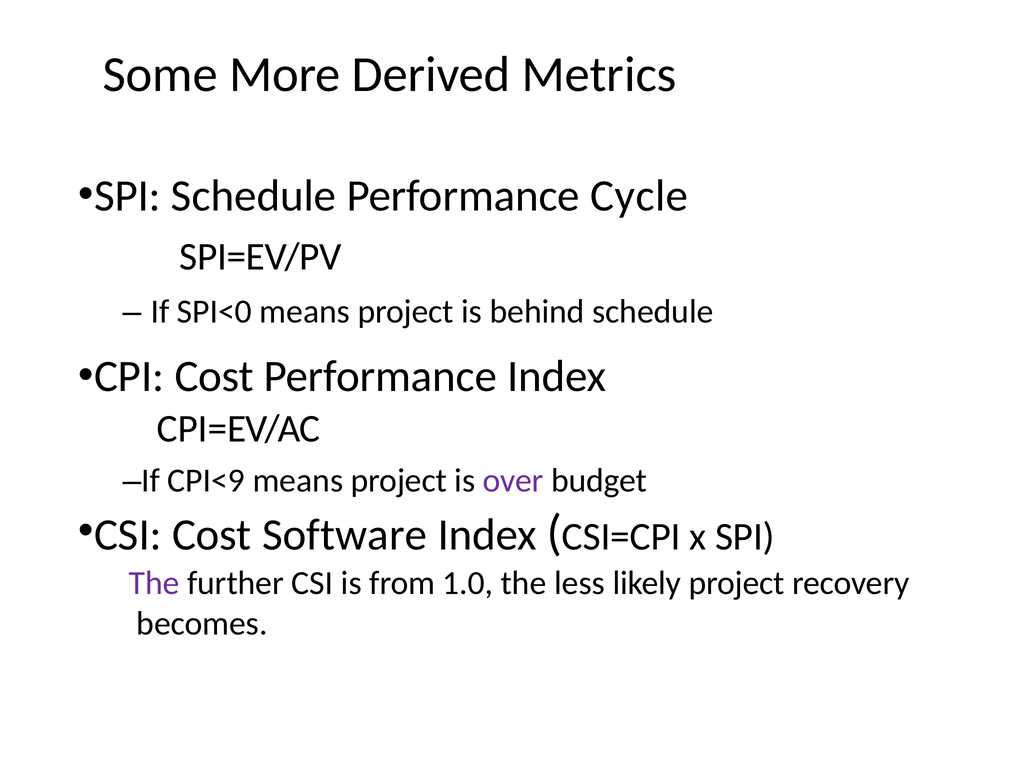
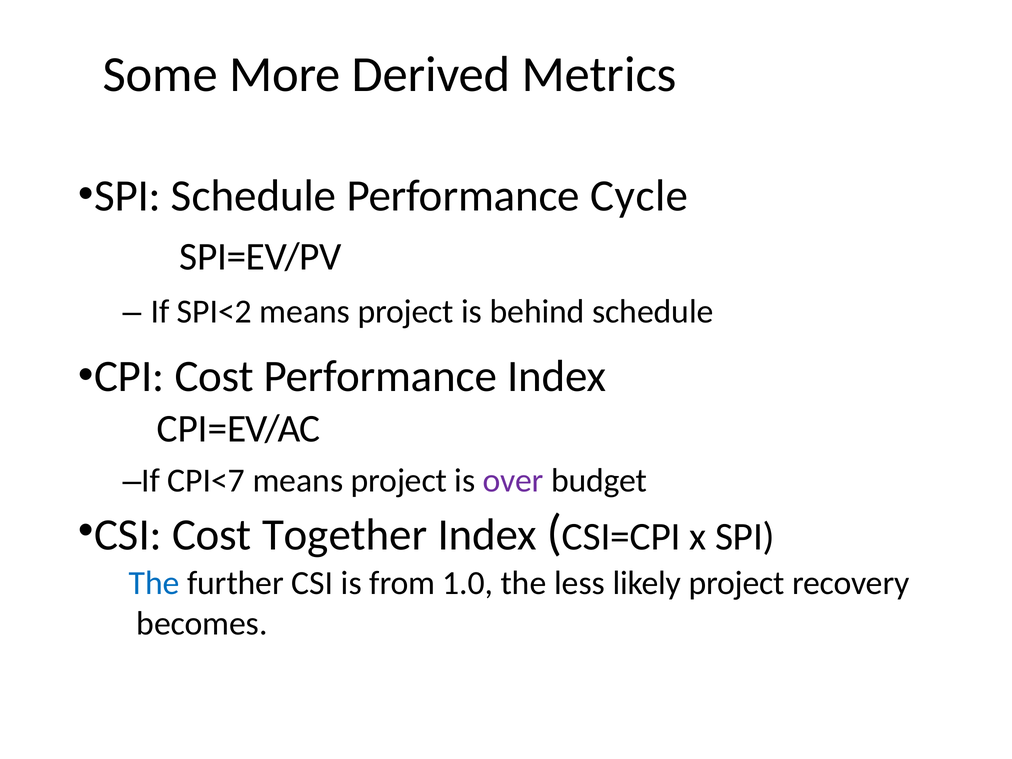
SPI<0: SPI<0 -> SPI<2 (214, 312)
CPI<9: CPI<9 -> CPI<7 (206, 481)
Software: Software -> Together (345, 535)
The colour: purple -> blue (154, 583)
